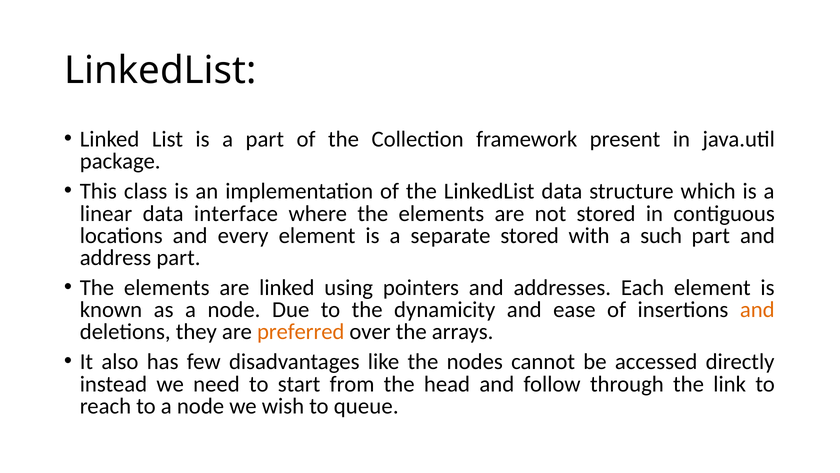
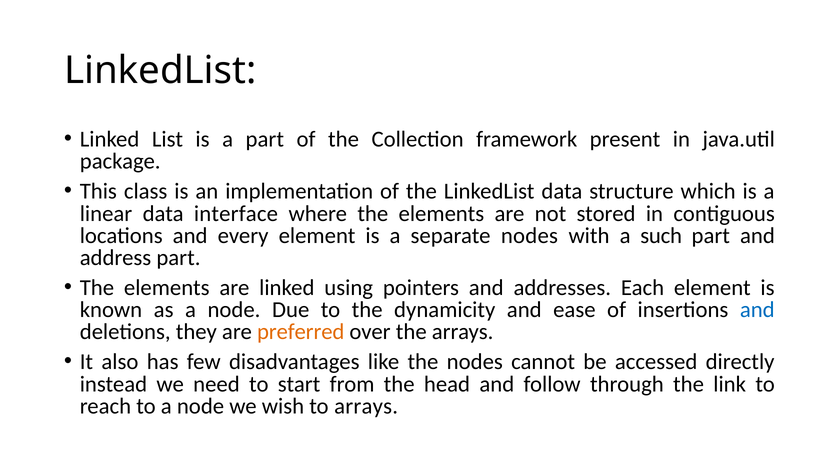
separate stored: stored -> nodes (529, 235)
and colour: orange -> blue (757, 310)
to queue: queue -> arrays (366, 406)
